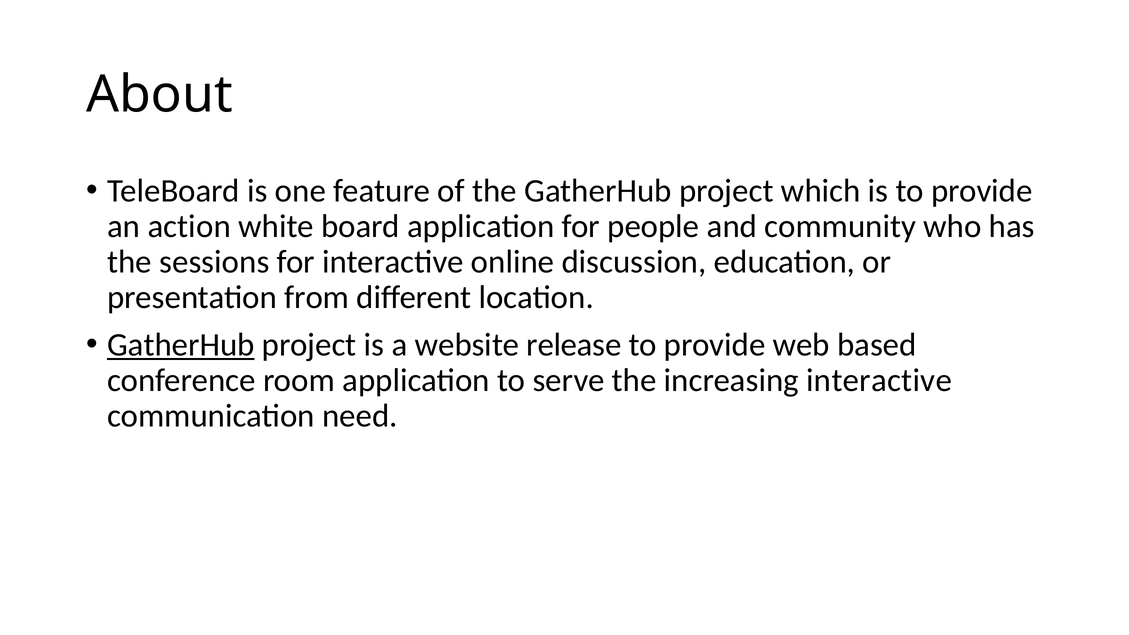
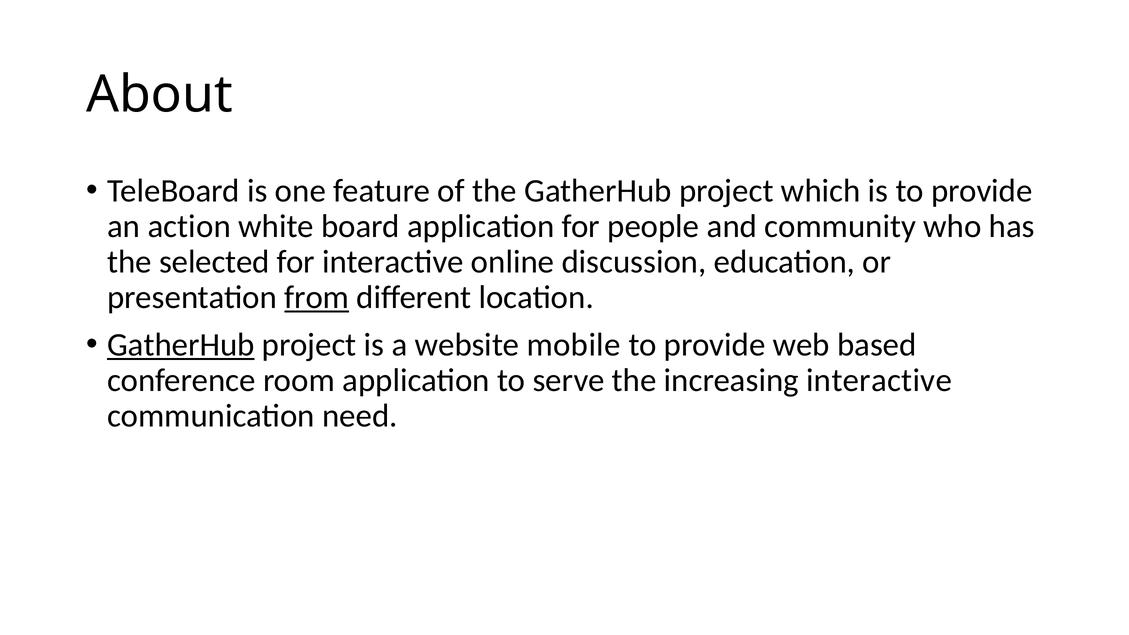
sessions: sessions -> selected (214, 262)
from underline: none -> present (317, 298)
release: release -> mobile (574, 345)
